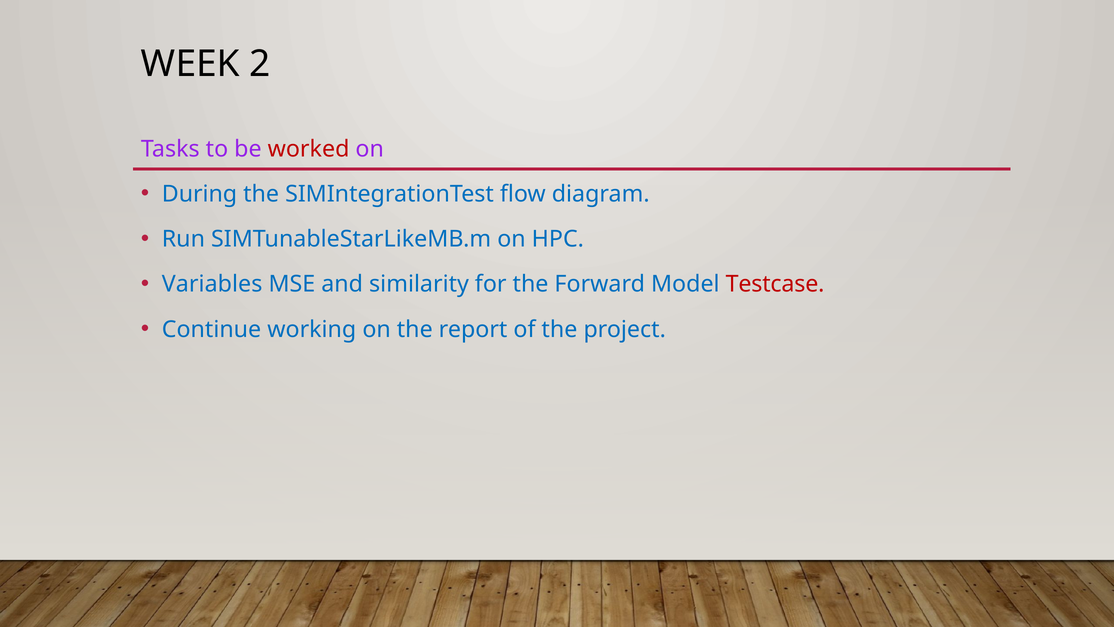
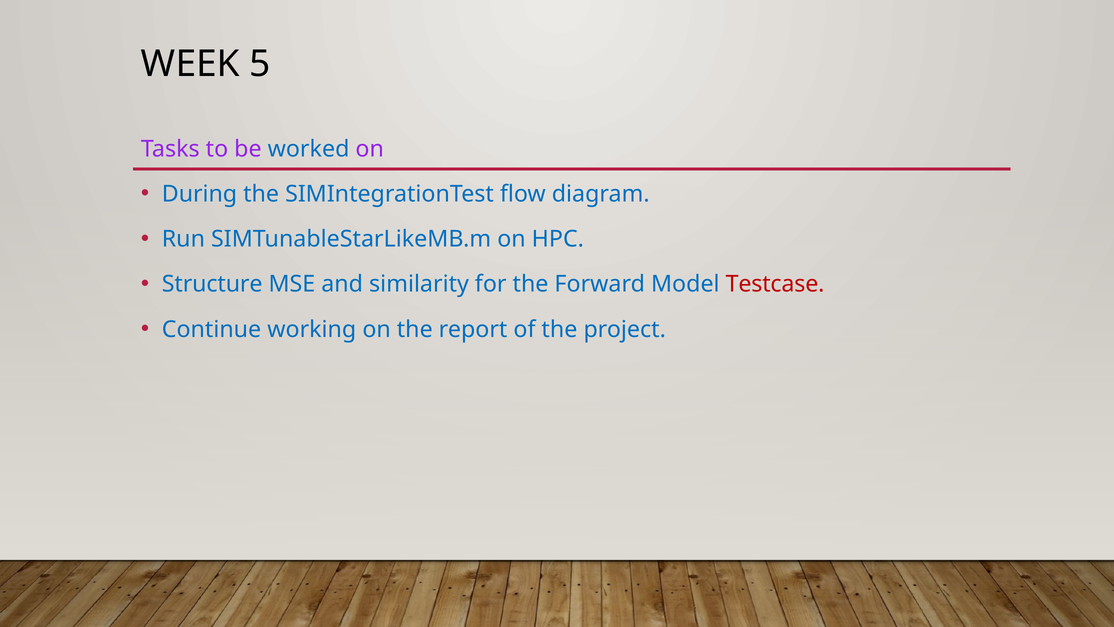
2: 2 -> 5 (260, 64)
worked colour: red -> blue (309, 149)
Variables: Variables -> Structure (212, 284)
